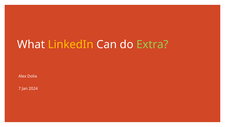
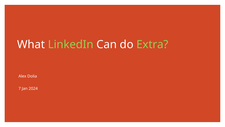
LinkedIn colour: yellow -> light green (71, 44)
